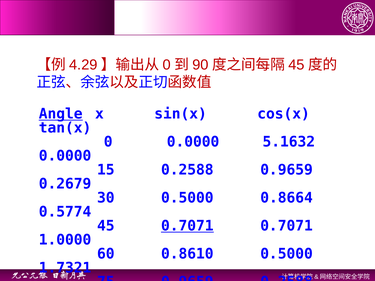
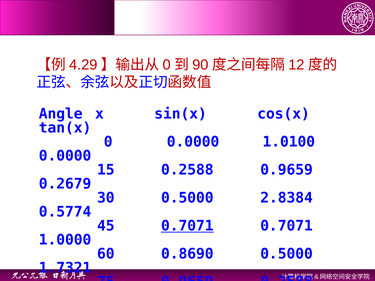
45: 45 -> 12 (296, 65)
Angle underline: present -> none (61, 114)
5.1632: 5.1632 -> 1.0100 (289, 142)
0.8664: 0.8664 -> 2.8384 (287, 198)
0.8610: 0.8610 -> 0.8690 (187, 254)
